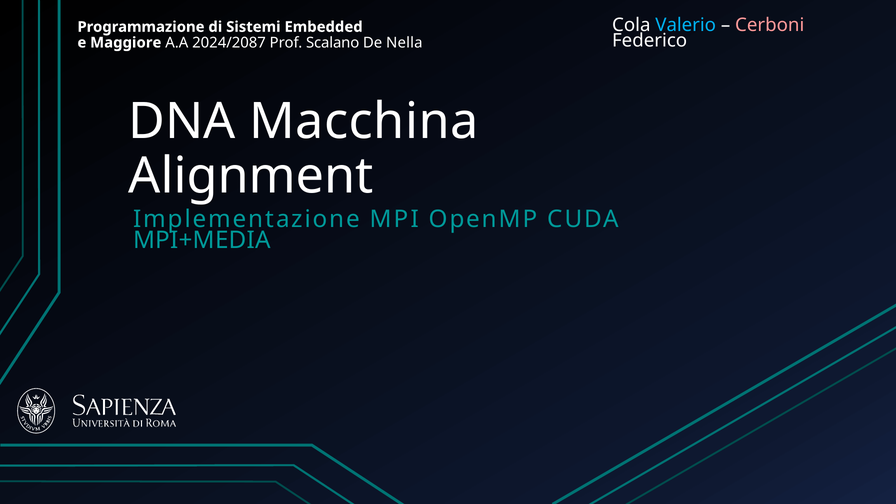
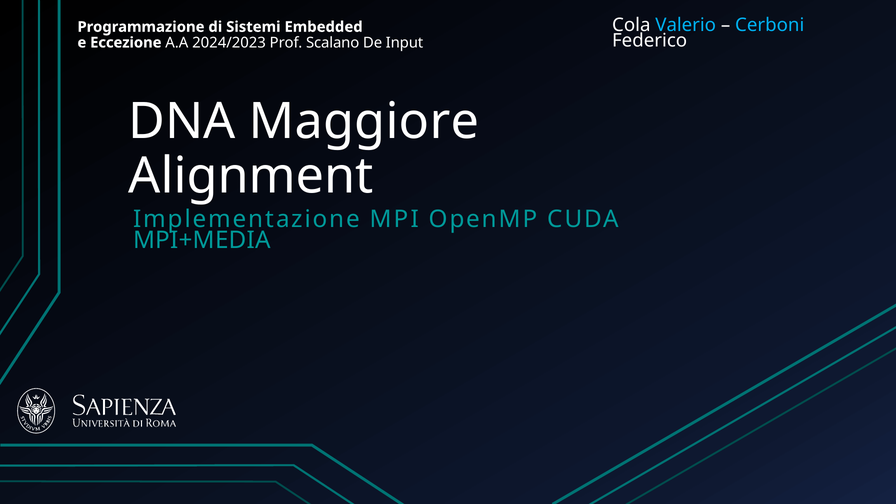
Cerboni colour: pink -> light blue (770, 25)
Maggiore: Maggiore -> Eccezione (126, 43)
2024/2087: 2024/2087 -> 2024/2023 (229, 43)
Nella: Nella -> Input (404, 43)
Macchina: Macchina -> Maggiore (364, 122)
